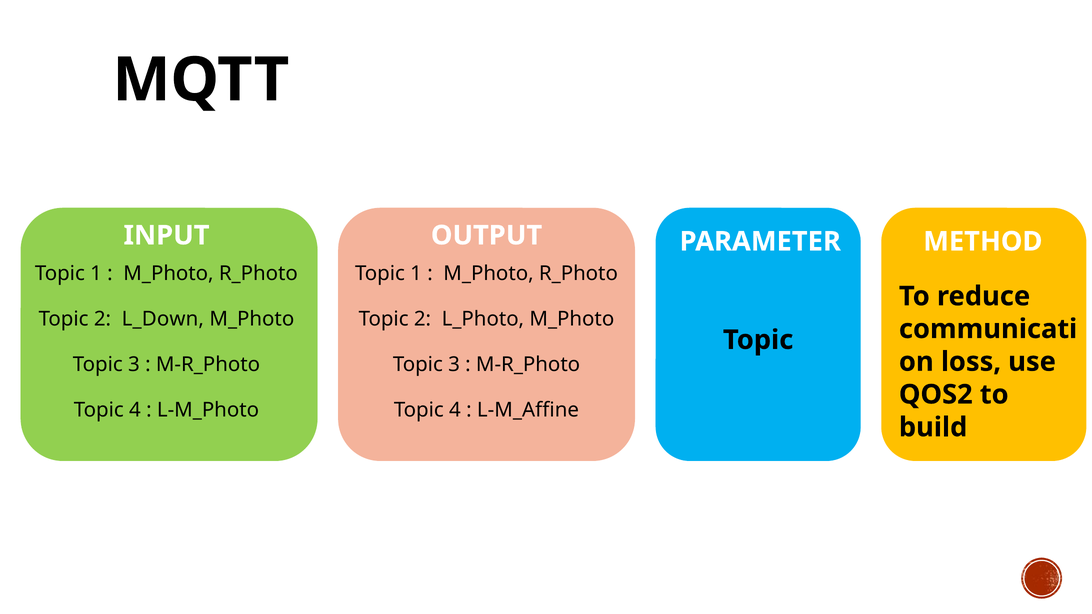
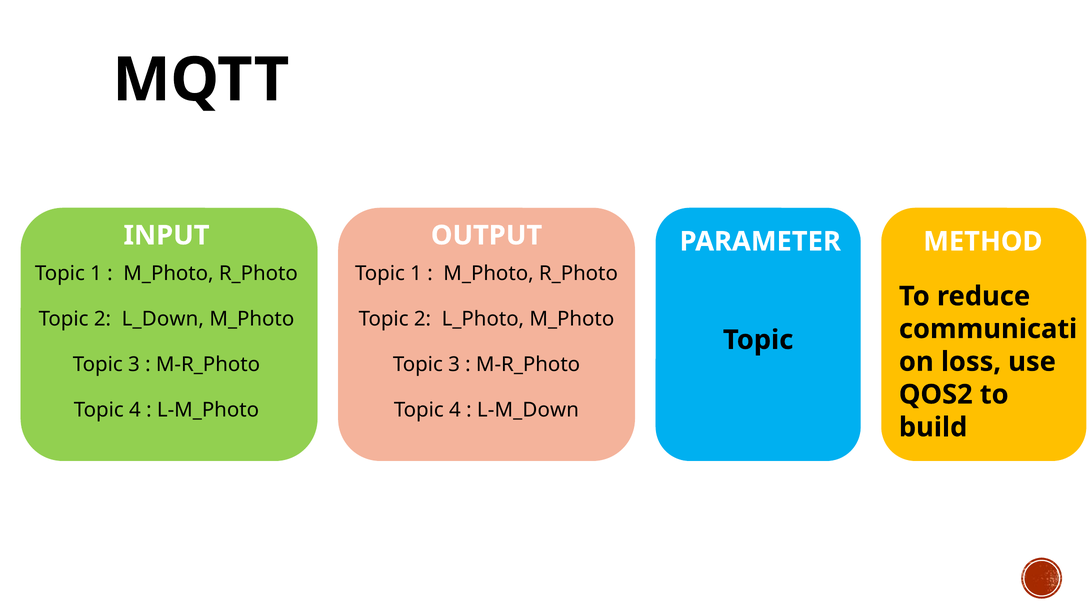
L-M_Affine: L-M_Affine -> L-M_Down (528, 410)
